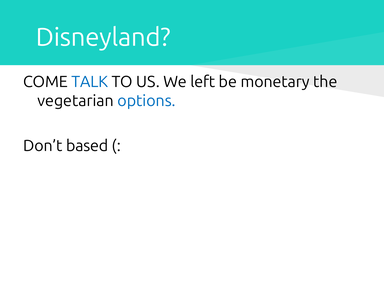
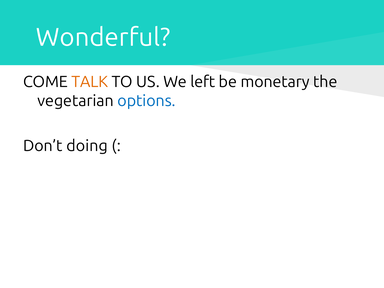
Disneyland: Disneyland -> Wonderful (103, 37)
TALK colour: blue -> orange (90, 82)
based: based -> doing (87, 146)
